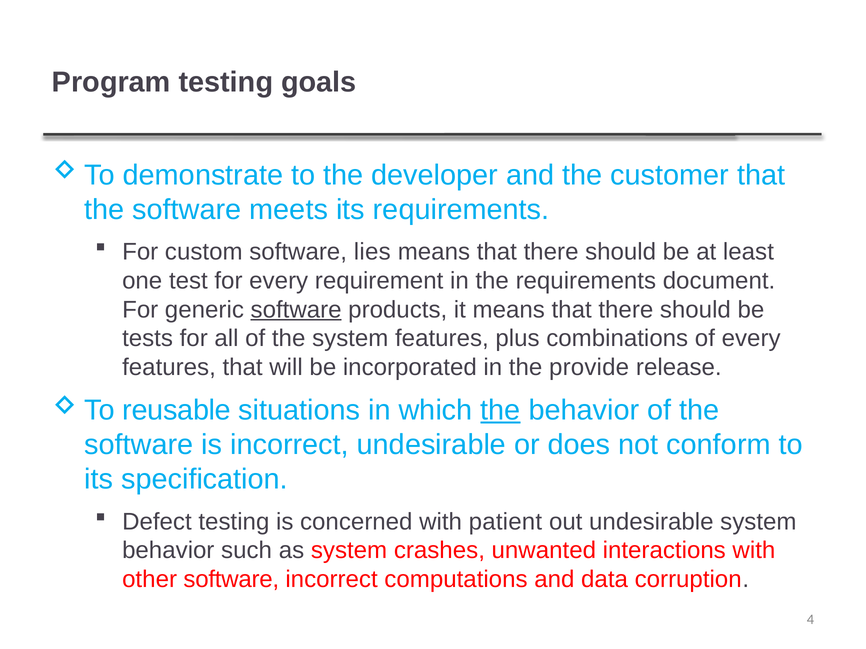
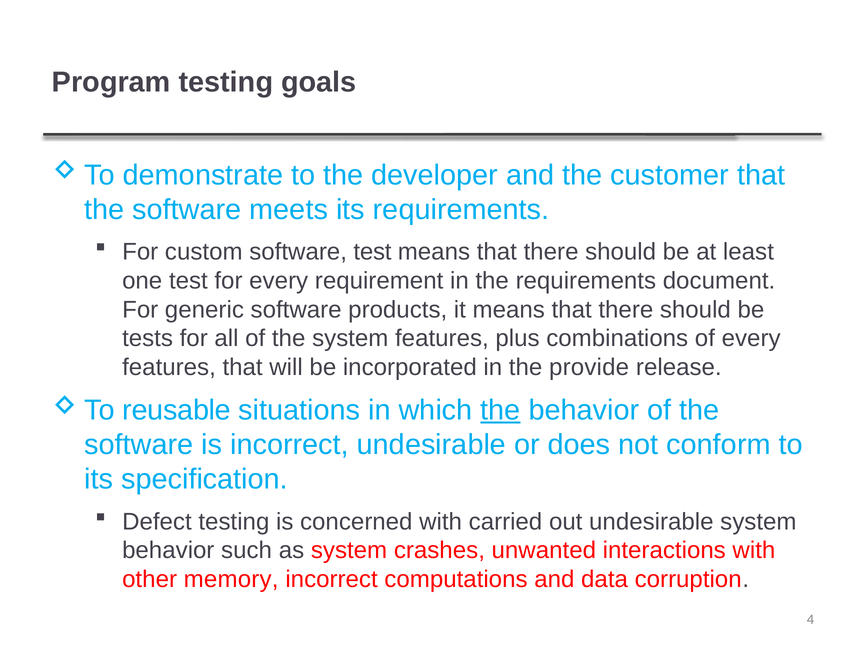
software lies: lies -> test (372, 252)
software underline: present -> none (296, 310)
patient: patient -> carried (505, 522)
other software: software -> memory (231, 580)
